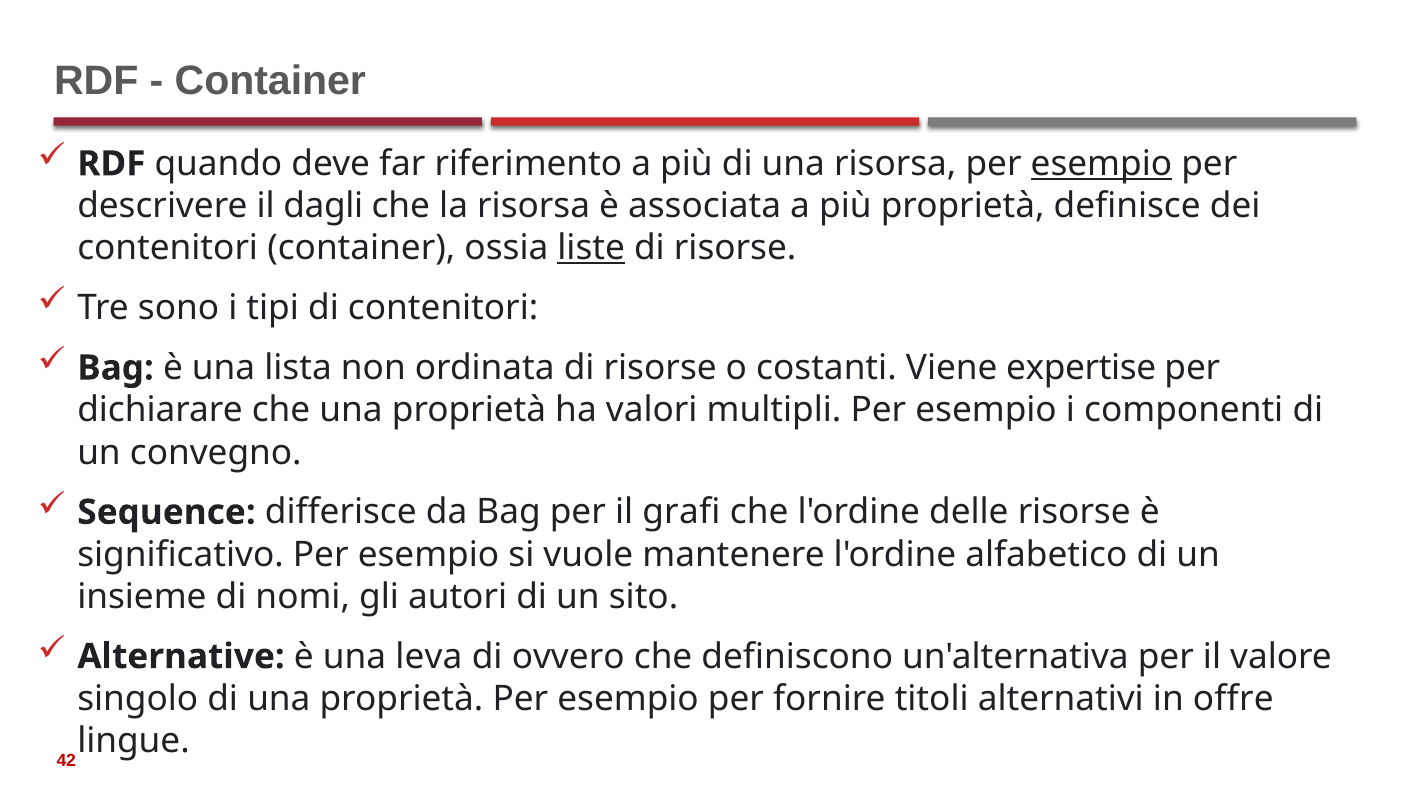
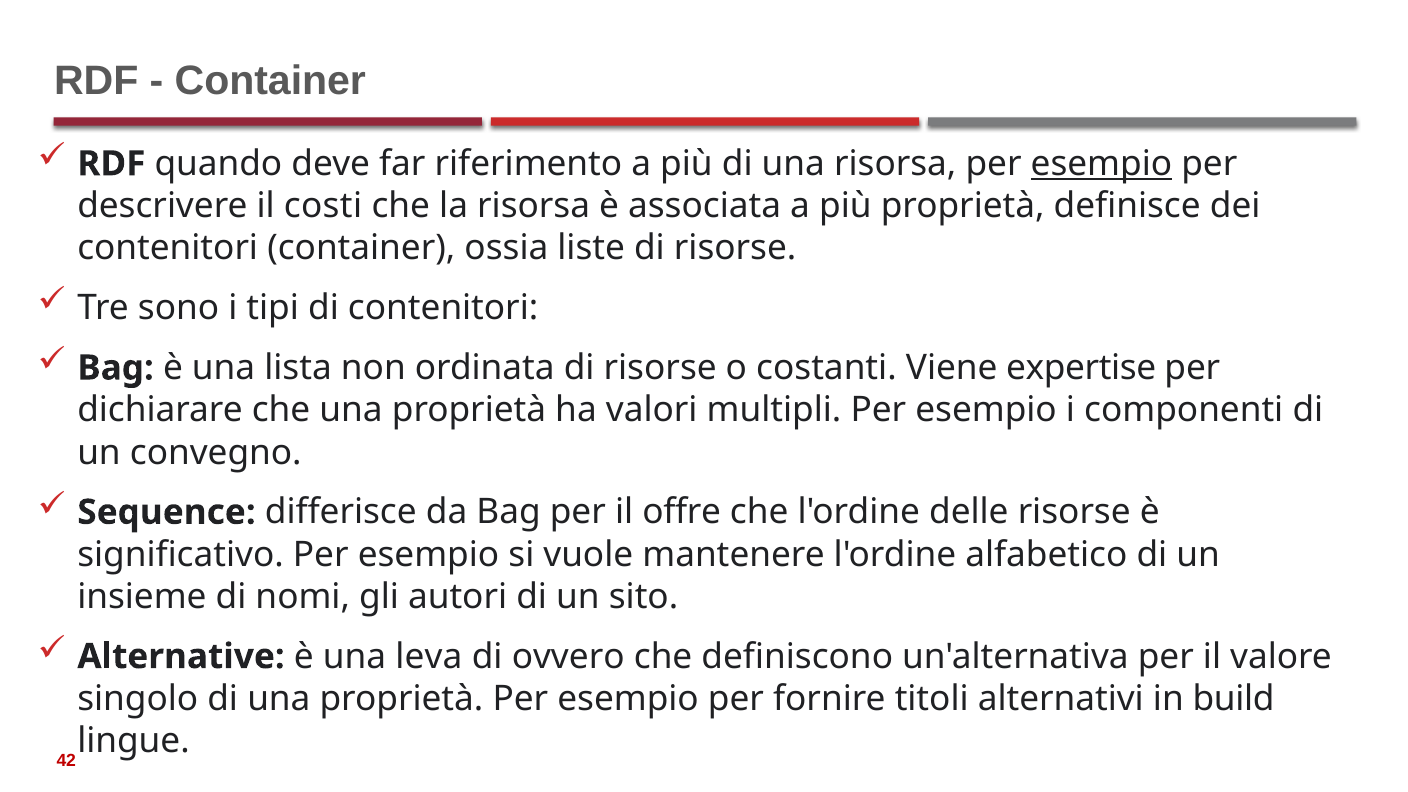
dagli: dagli -> costi (323, 206)
liste underline: present -> none (591, 248)
grafi: grafi -> offre (682, 512)
offre: offre -> build (1234, 699)
